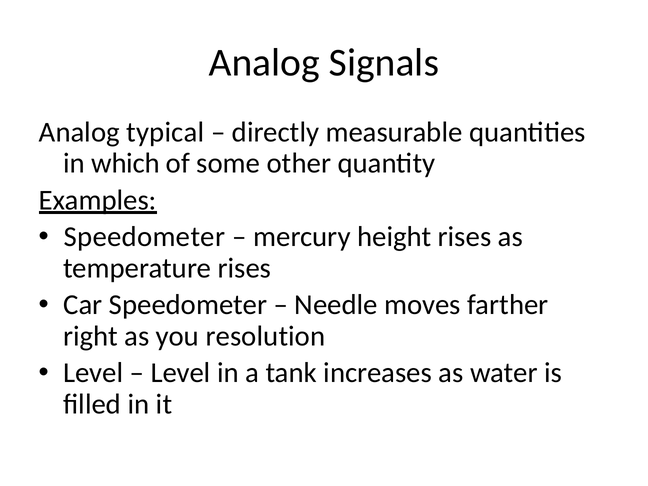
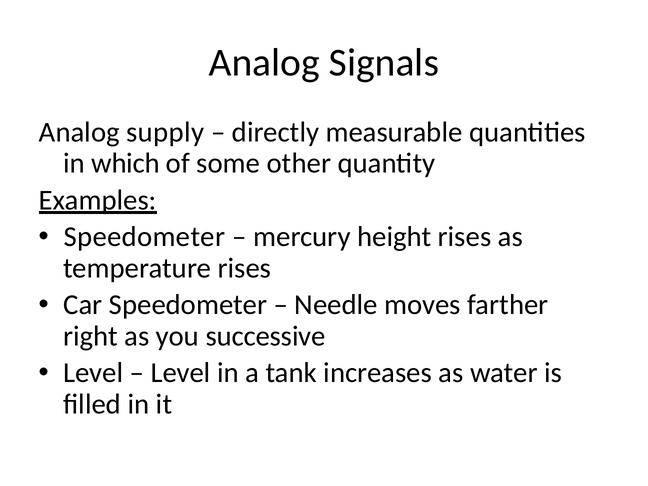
typical: typical -> supply (165, 132)
resolution: resolution -> successive (266, 336)
